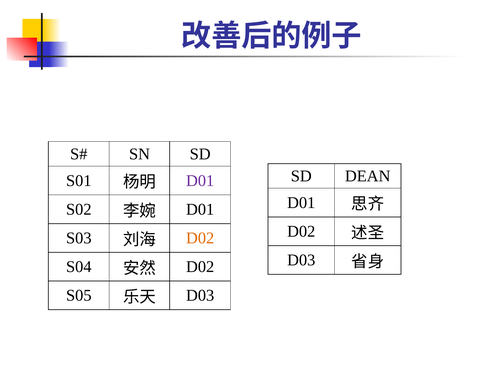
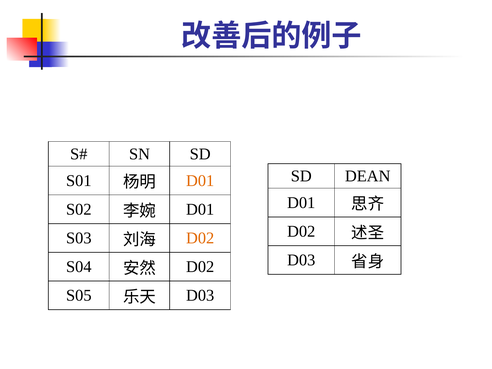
D01 colour: purple -> orange (200, 181)
